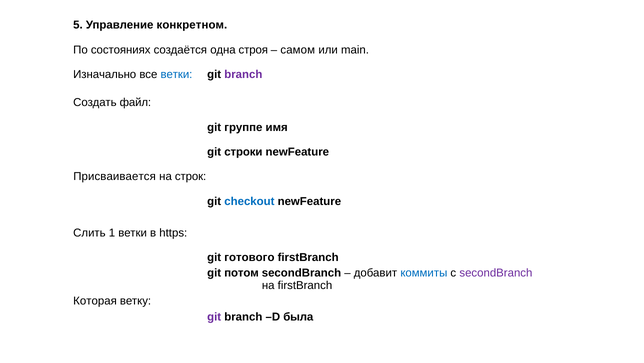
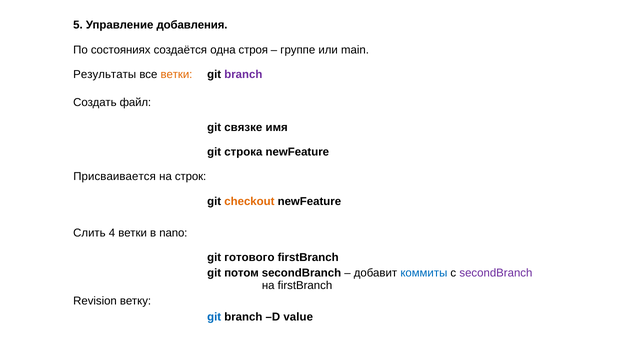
конкретном: конкретном -> добавления (192, 25)
самом: самом -> группе (298, 50)
Изначально: Изначально -> Результаты (105, 74)
ветки colour: blue -> orange (176, 74)
группе: группе -> связке (243, 127)
строки: строки -> строка (243, 152)
checkout colour: blue -> orange (249, 201)
1: 1 -> 4 (112, 232)
https: https -> nano (173, 232)
Которая: Которая -> Revision (95, 301)
git colour: purple -> blue (214, 316)
была: была -> value (298, 316)
